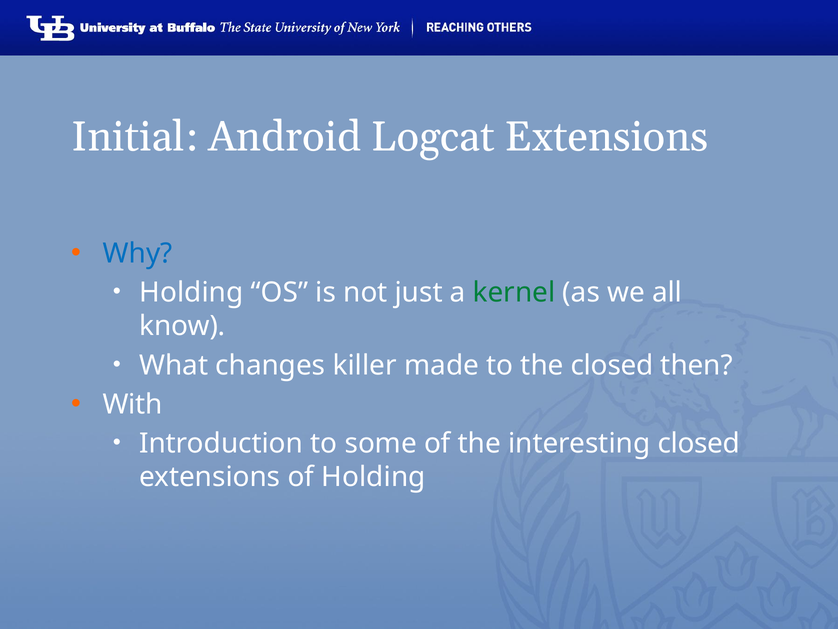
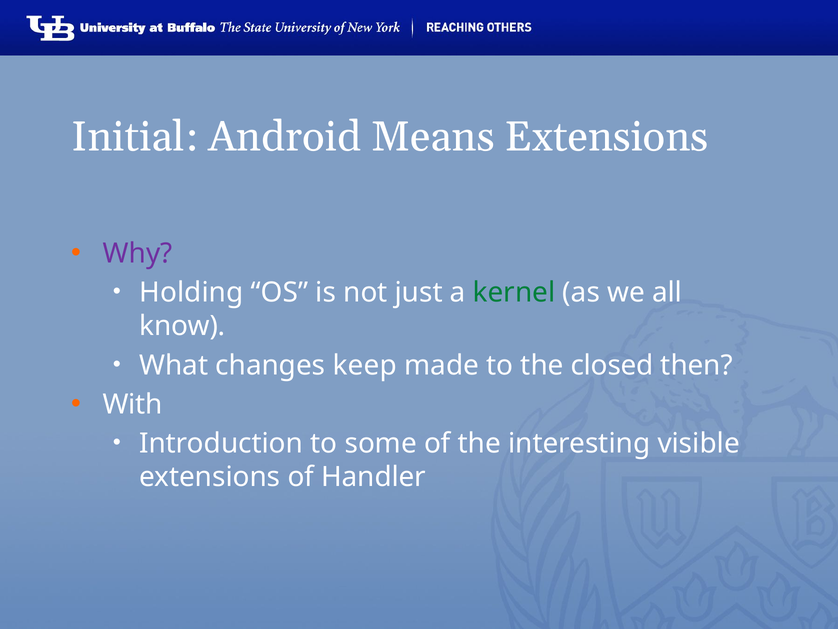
Logcat: Logcat -> Means (433, 137)
Why colour: blue -> purple (138, 253)
killer: killer -> keep (365, 365)
interesting closed: closed -> visible (699, 443)
of Holding: Holding -> Handler (374, 477)
